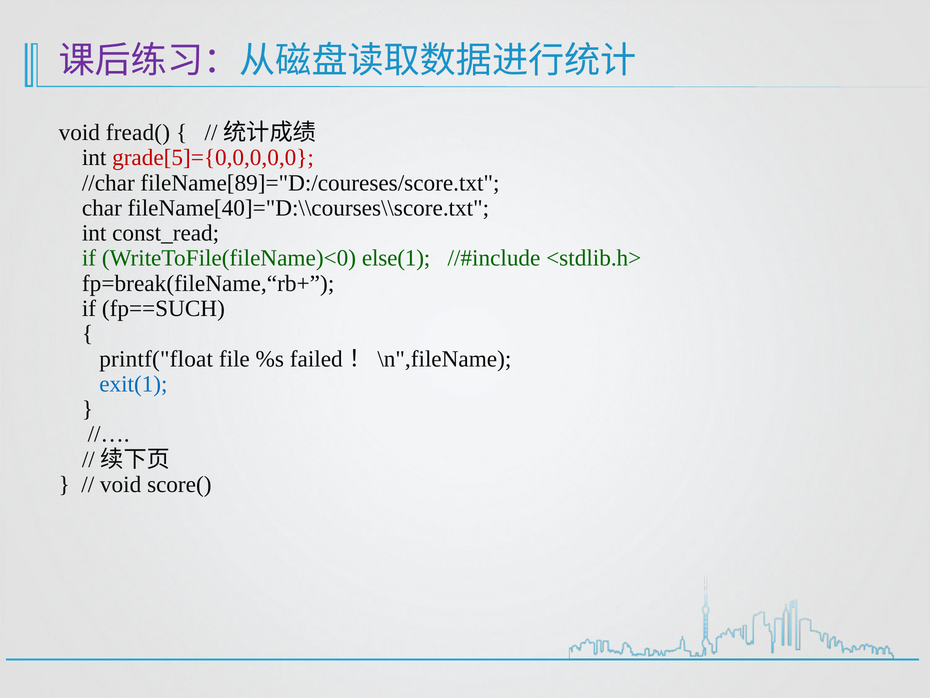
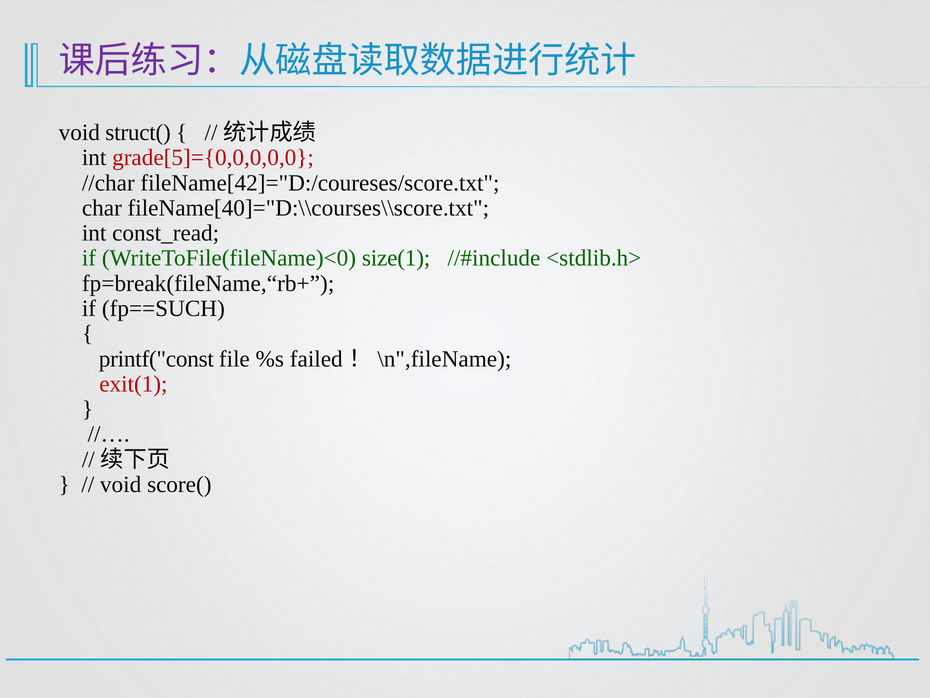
fread(: fread( -> struct( (138, 133)
fileName[89]="D:/coureses/score.txt: fileName[89]="D:/coureses/score.txt -> fileName[42]="D:/coureses/score.txt (320, 183)
else(1: else(1 -> size(1 (396, 258)
printf("float: printf("float -> printf("const (156, 359)
exit(1 colour: blue -> red (133, 384)
